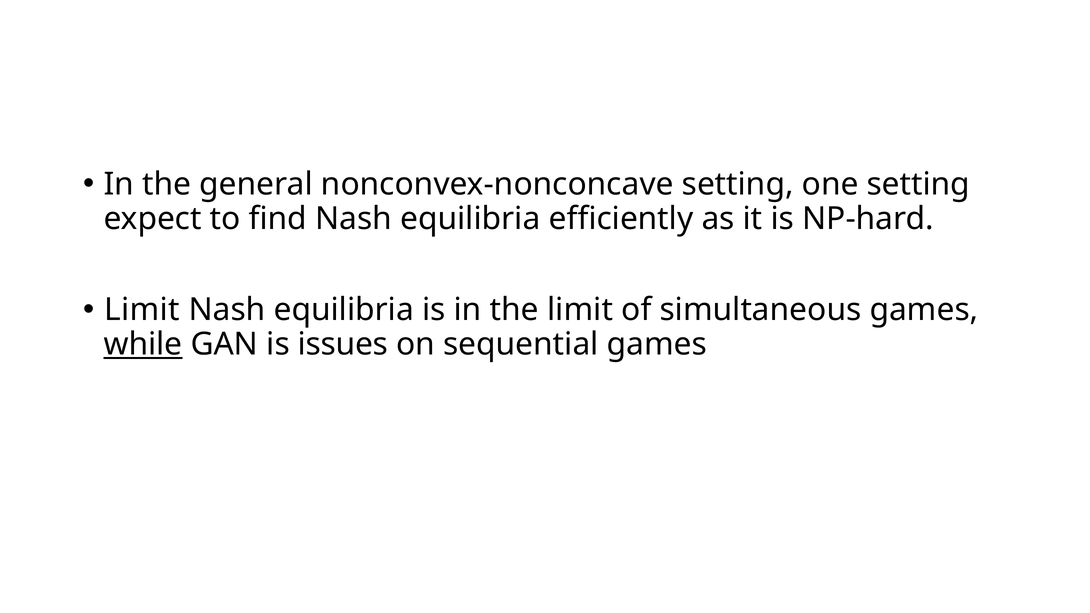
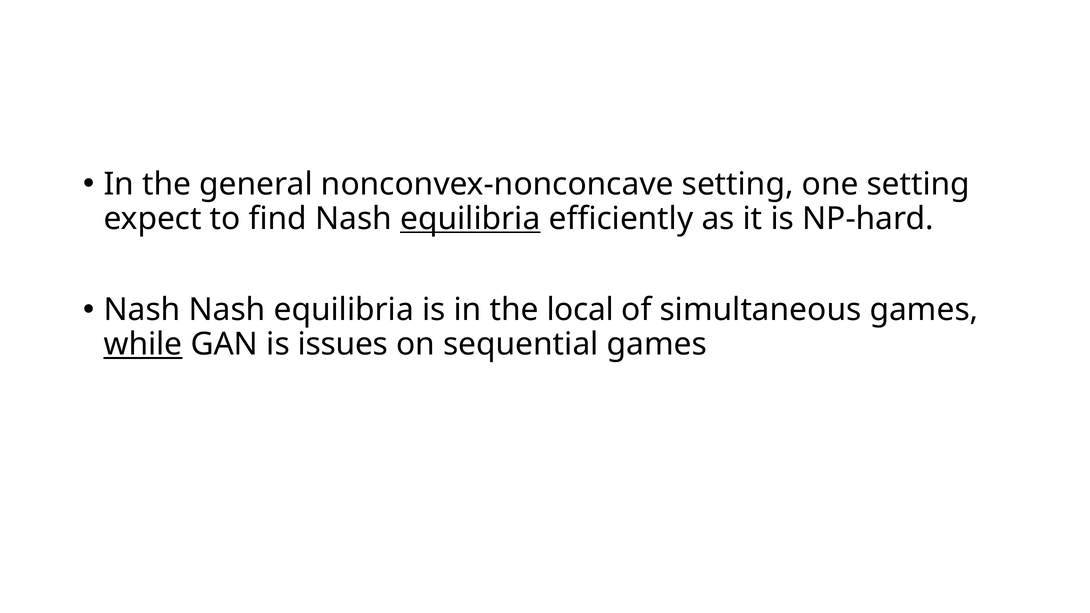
equilibria underline: none -> present (470, 219)
Limit: Limit -> Nash (142, 310)
the limit: limit -> local (580, 310)
